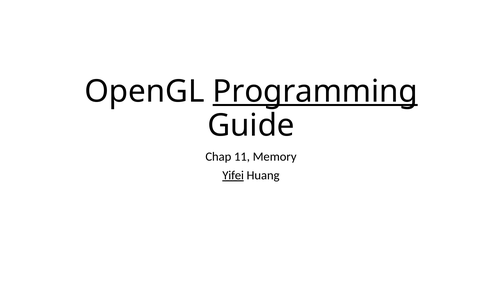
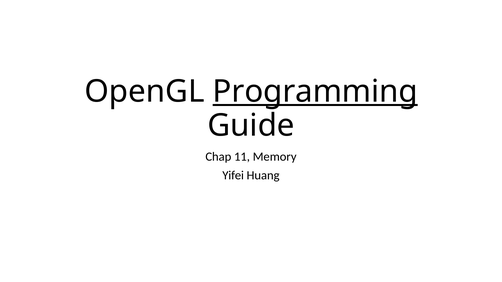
Yifei underline: present -> none (233, 176)
